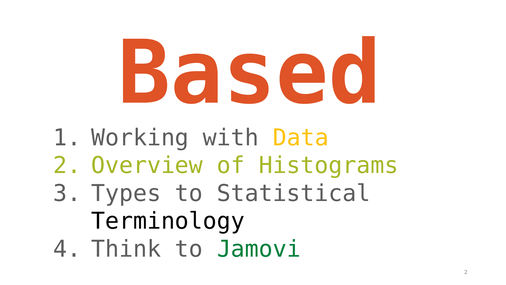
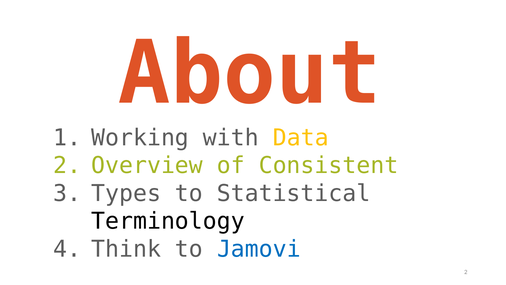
Based: Based -> About (249, 74)
Histograms: Histograms -> Consistent (329, 165)
Jamovi colour: green -> blue (259, 249)
